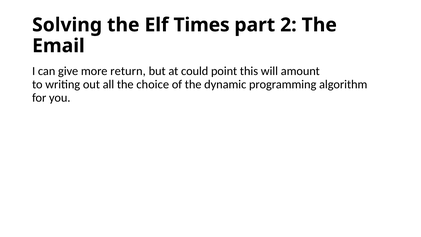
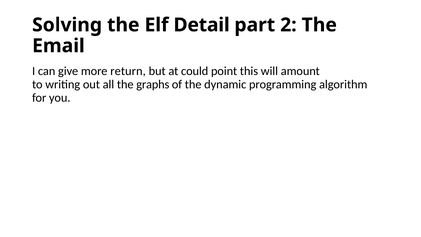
Times: Times -> Detail (202, 25)
choice: choice -> graphs (153, 84)
